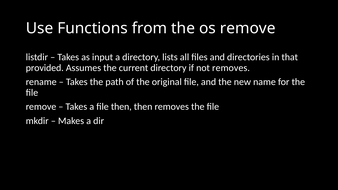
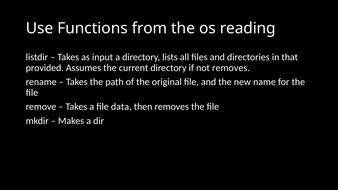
os remove: remove -> reading (248, 28)
file then: then -> data (121, 107)
